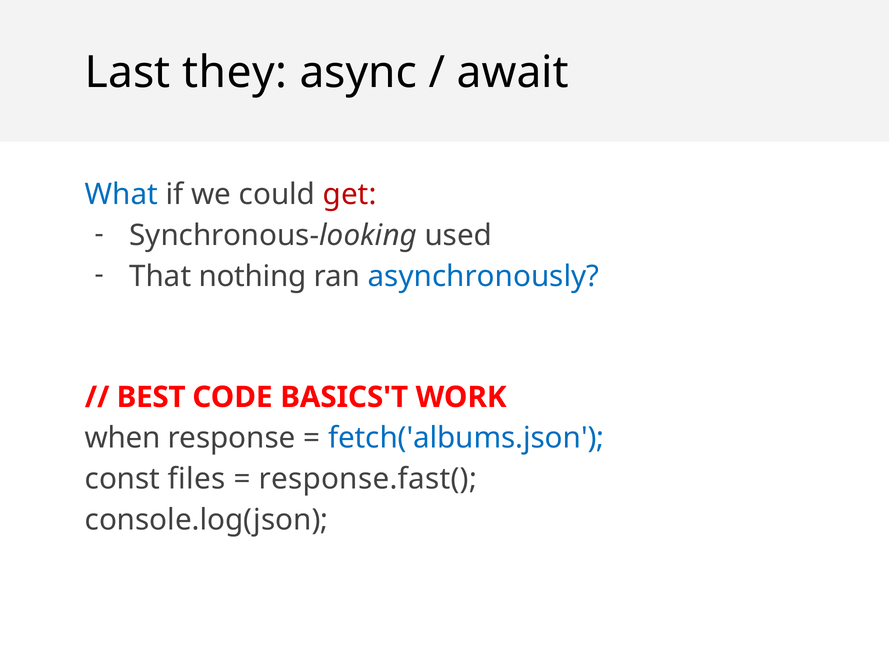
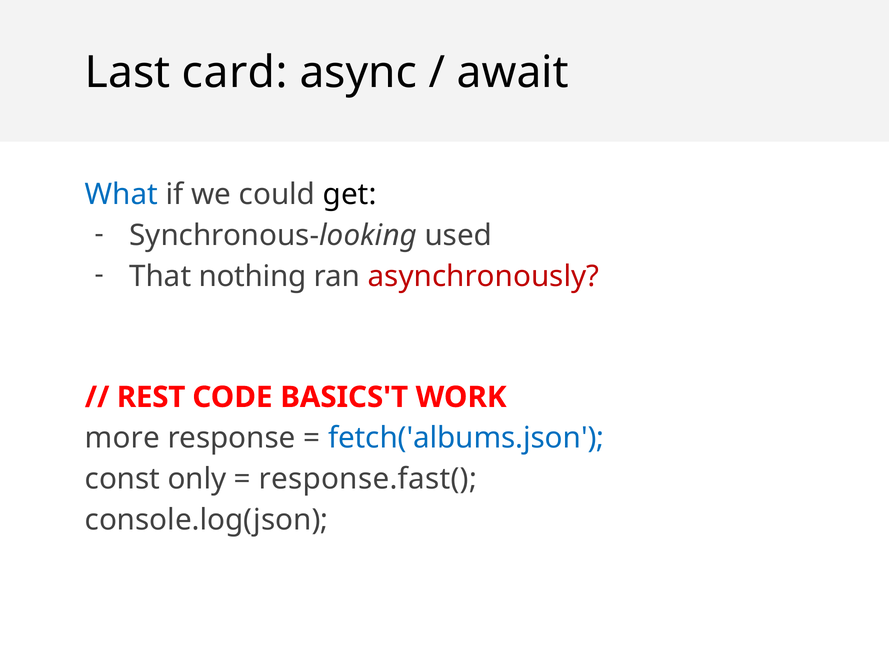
they: they -> card (235, 72)
get colour: red -> black (350, 195)
asynchronously colour: blue -> red (484, 276)
BEST: BEST -> REST (151, 397)
when: when -> more (122, 438)
files: files -> only (197, 479)
